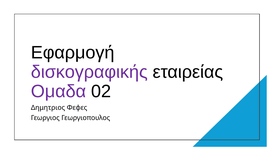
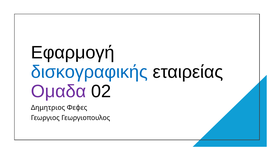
δισκογραφικής colour: purple -> blue (89, 72)
